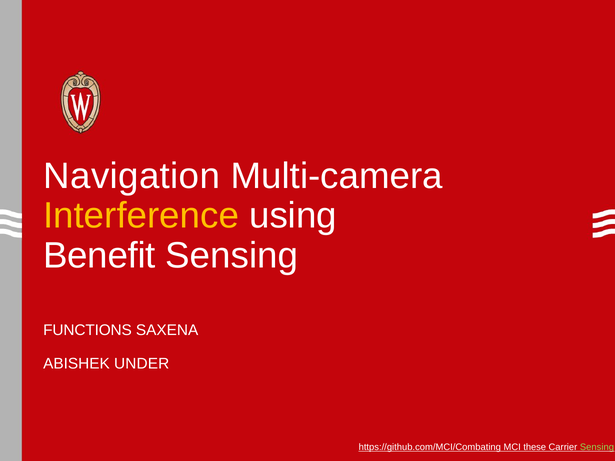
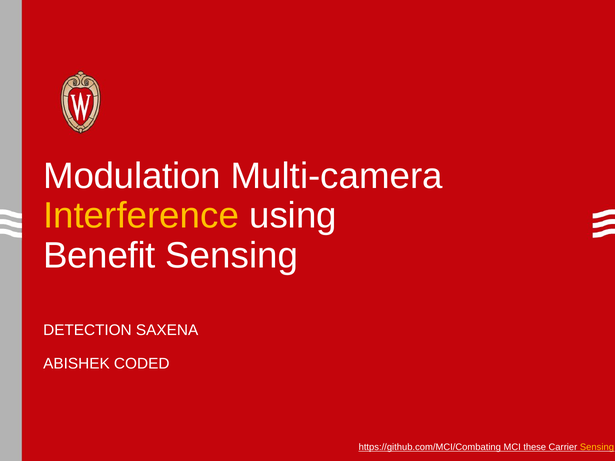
Navigation: Navigation -> Modulation (132, 176)
FUNCTIONS: FUNCTIONS -> DETECTION (87, 331)
UNDER: UNDER -> CODED (142, 364)
Sensing colour: light green -> yellow (597, 447)
